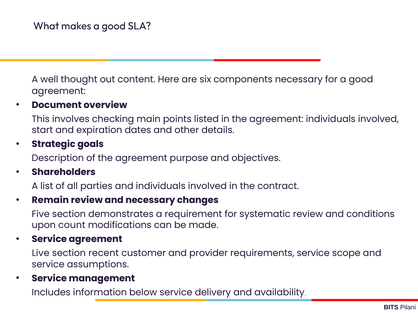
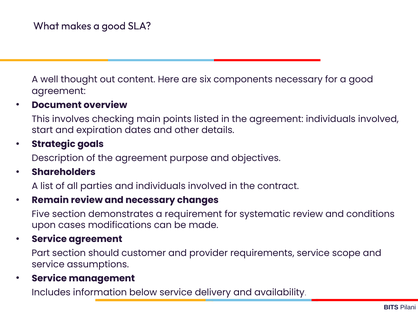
count: count -> cases (72, 226)
Live: Live -> Part (41, 254)
recent: recent -> should (104, 254)
